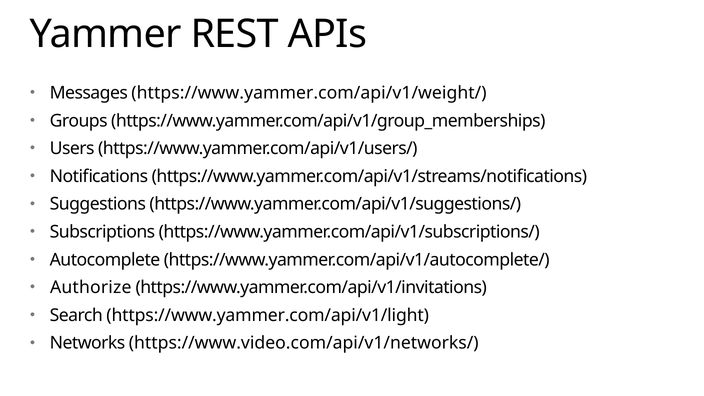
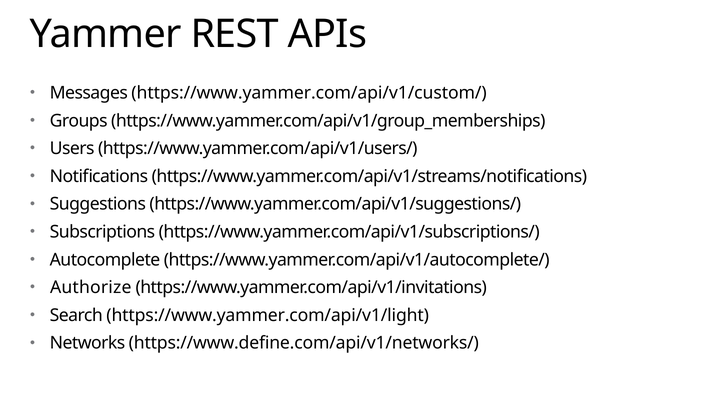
https://www.yammer.com/api/v1/weight/: https://www.yammer.com/api/v1/weight/ -> https://www.yammer.com/api/v1/custom/ (309, 93)
https://www.video.com/api/v1/networks/: https://www.video.com/api/v1/networks/ -> https://www.define.com/api/v1/networks/ (304, 343)
